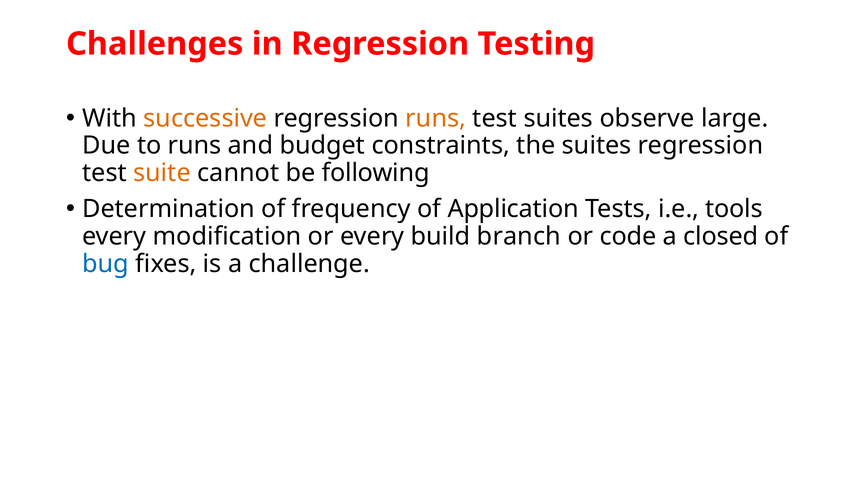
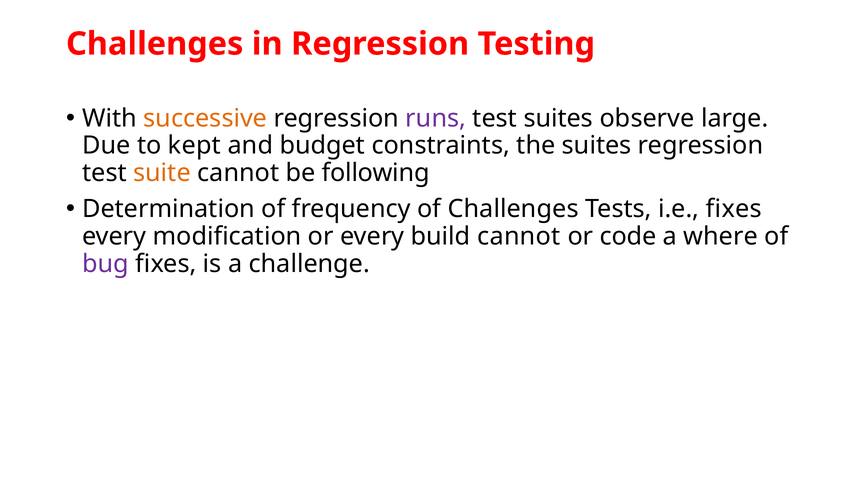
runs colour: orange -> purple (436, 118)
to runs: runs -> kept (194, 146)
of Application: Application -> Challenges (513, 209)
i.e tools: tools -> fixes (734, 209)
build branch: branch -> cannot (519, 236)
closed: closed -> where (721, 236)
bug colour: blue -> purple (106, 264)
